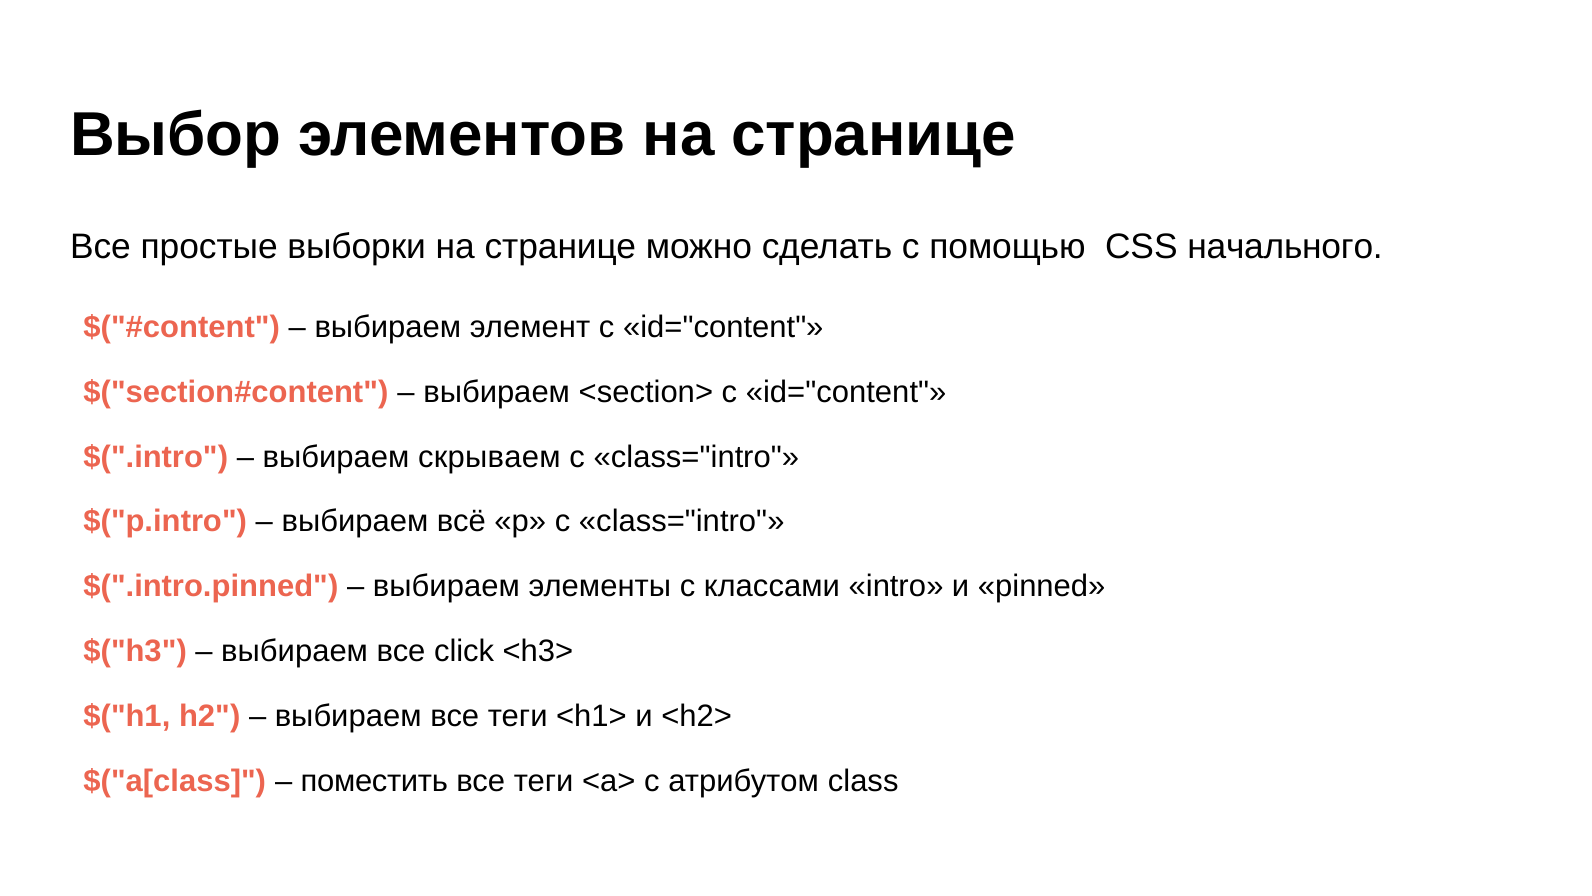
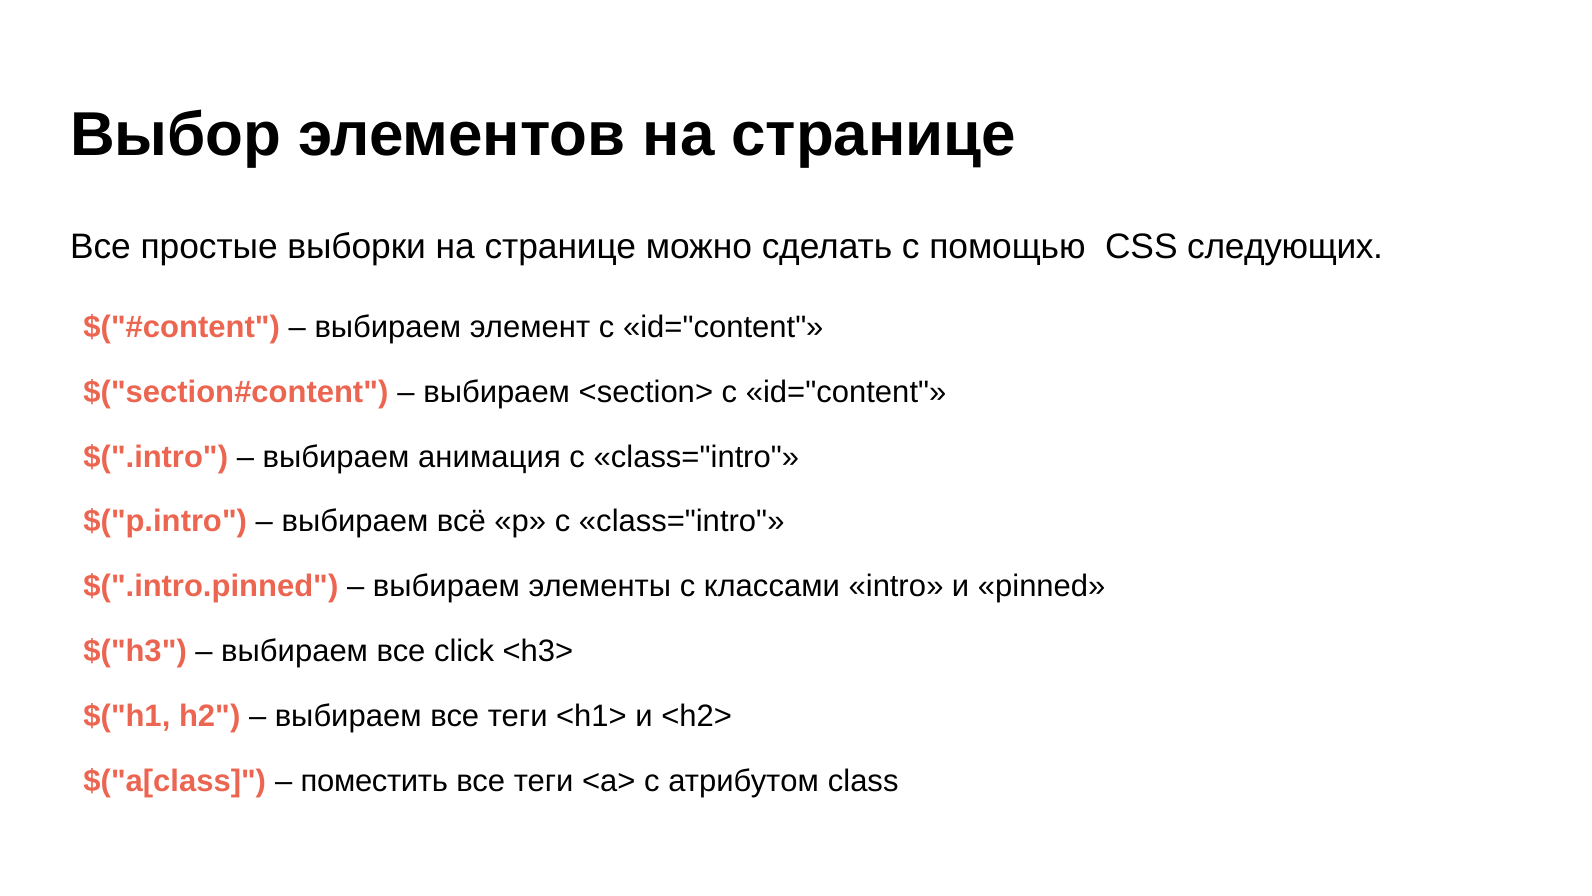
начального: начального -> следующих (1285, 247)
скрываем: скрываем -> анимация (489, 457)
